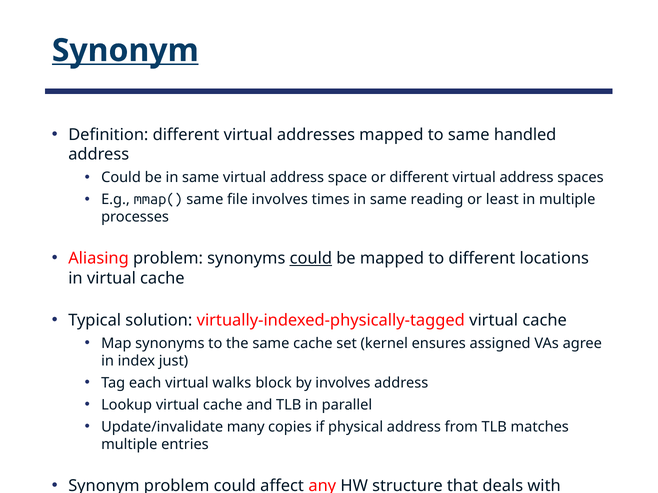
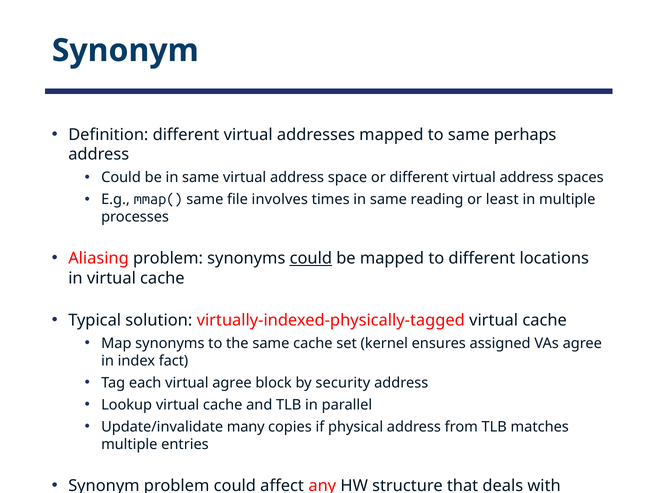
Synonym underline: present -> none (125, 51)
handled: handled -> perhaps (525, 135)
just: just -> fact (173, 361)
virtual walks: walks -> agree (232, 383)
by involves: involves -> security (343, 383)
